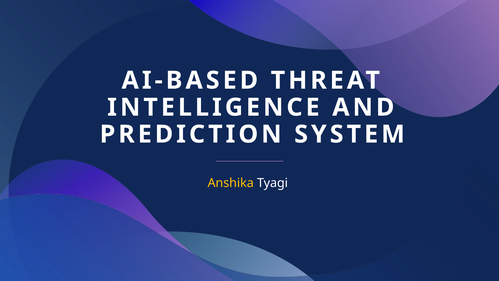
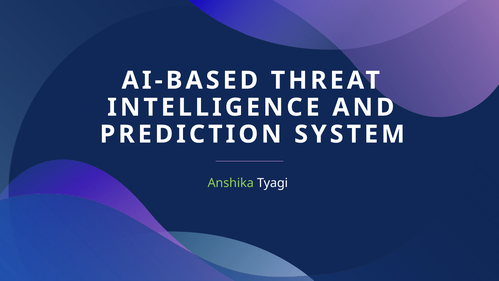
Anshika colour: yellow -> light green (231, 183)
